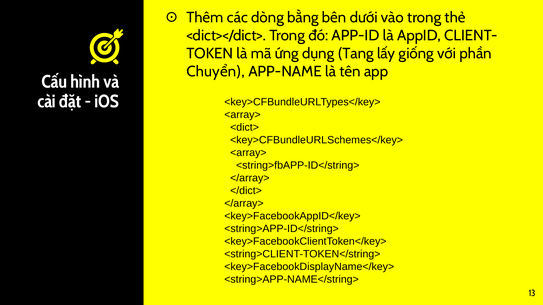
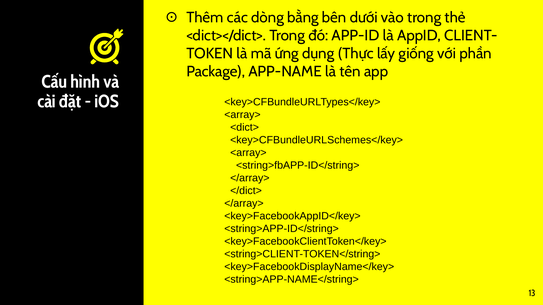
Tang: Tang -> Thực (356, 54)
Chuyển: Chuyển -> Package (216, 72)
